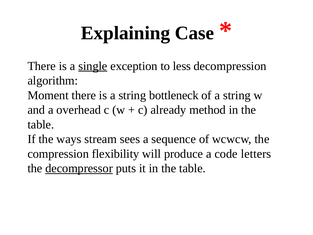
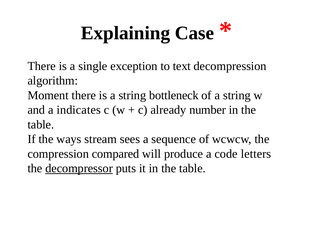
single underline: present -> none (93, 66)
less: less -> text (182, 66)
overhead: overhead -> indicates (79, 110)
method: method -> number (208, 110)
flexibility: flexibility -> compared (116, 154)
